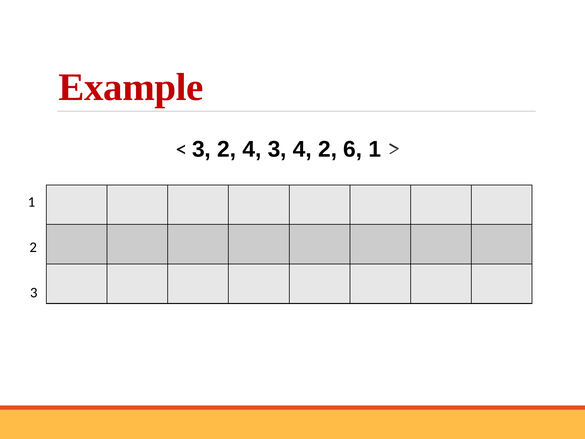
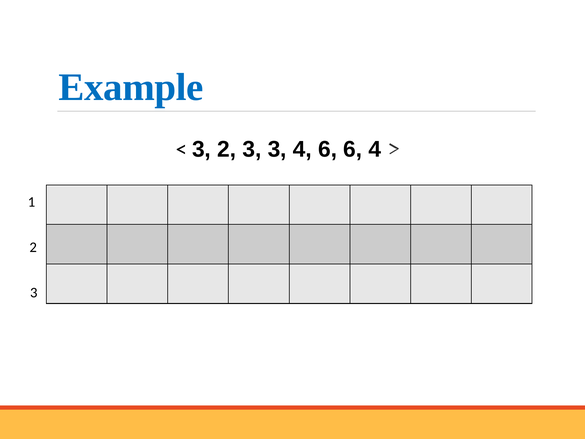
Example colour: red -> blue (131, 87)
3 2 4: 4 -> 3 (252, 149)
4 2: 2 -> 6 (328, 149)
6 1: 1 -> 4 (375, 149)
